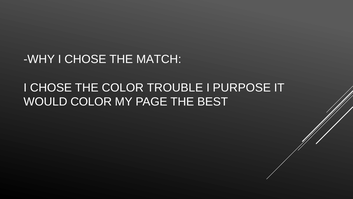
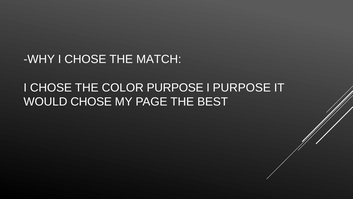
COLOR TROUBLE: TROUBLE -> PURPOSE (175, 87)
WOULD COLOR: COLOR -> CHOSE (91, 102)
